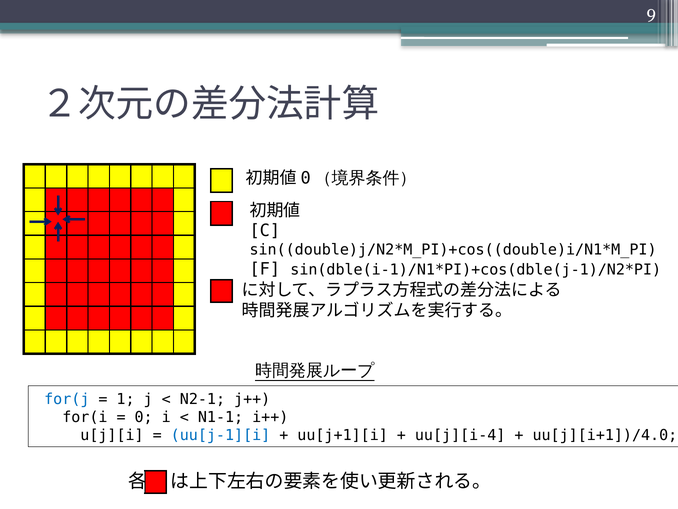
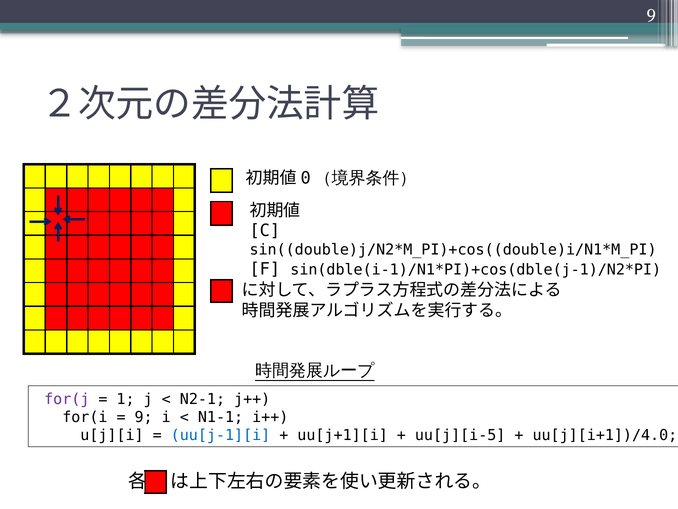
for(j colour: blue -> purple (67, 399)
0: 0 -> 9 (144, 417)
uu[j][i-4: uu[j][i-4 -> uu[j][i-5 (460, 435)
